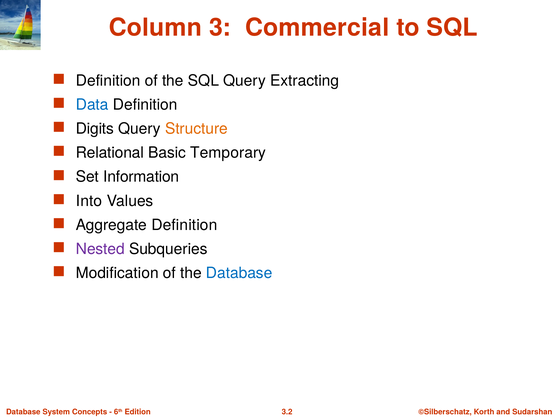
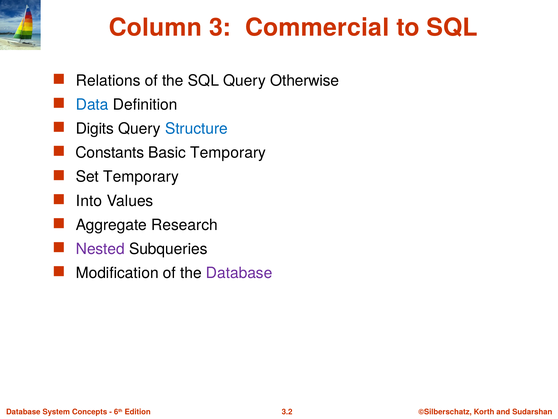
Definition: Definition -> Relations (108, 81)
Extracting: Extracting -> Otherwise (305, 81)
Structure colour: orange -> blue (196, 129)
Relational: Relational -> Constants (110, 153)
Set Information: Information -> Temporary (141, 177)
Aggregate Definition: Definition -> Research (184, 225)
Database colour: blue -> purple (239, 273)
